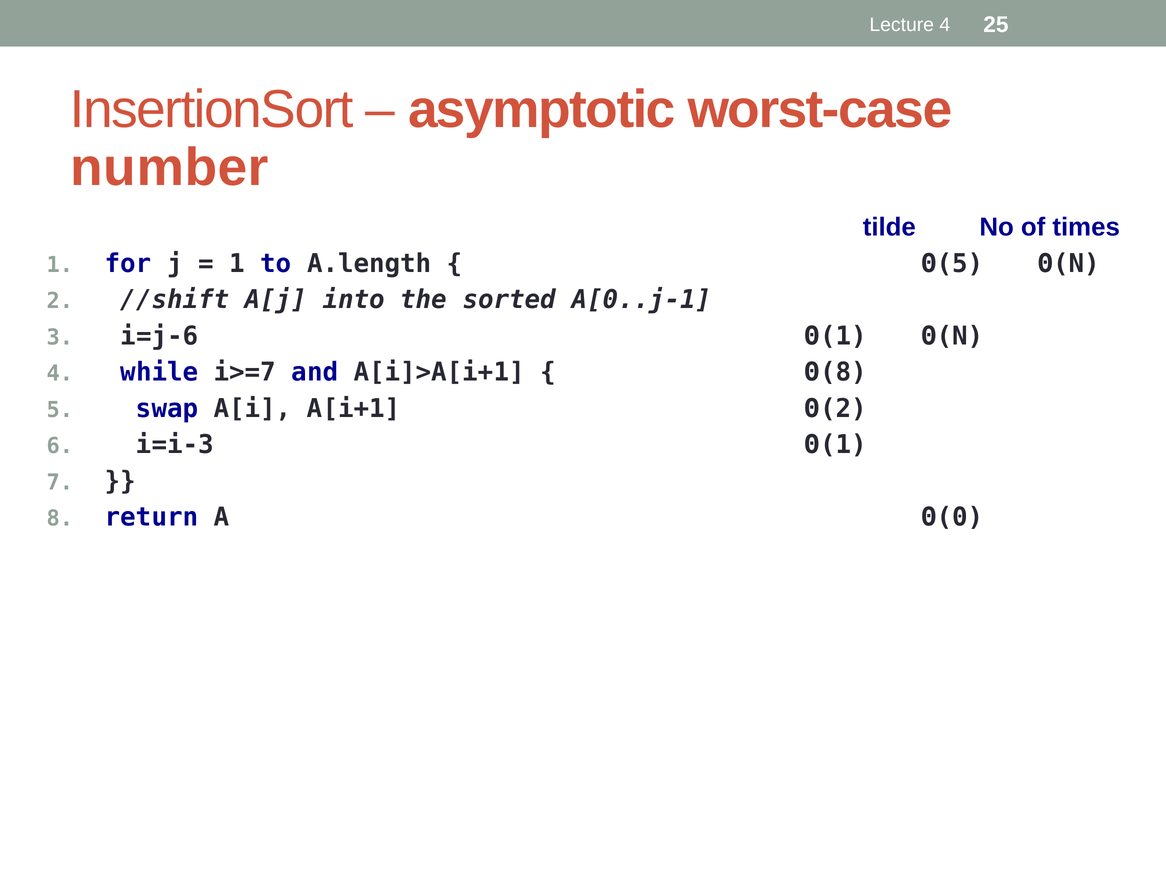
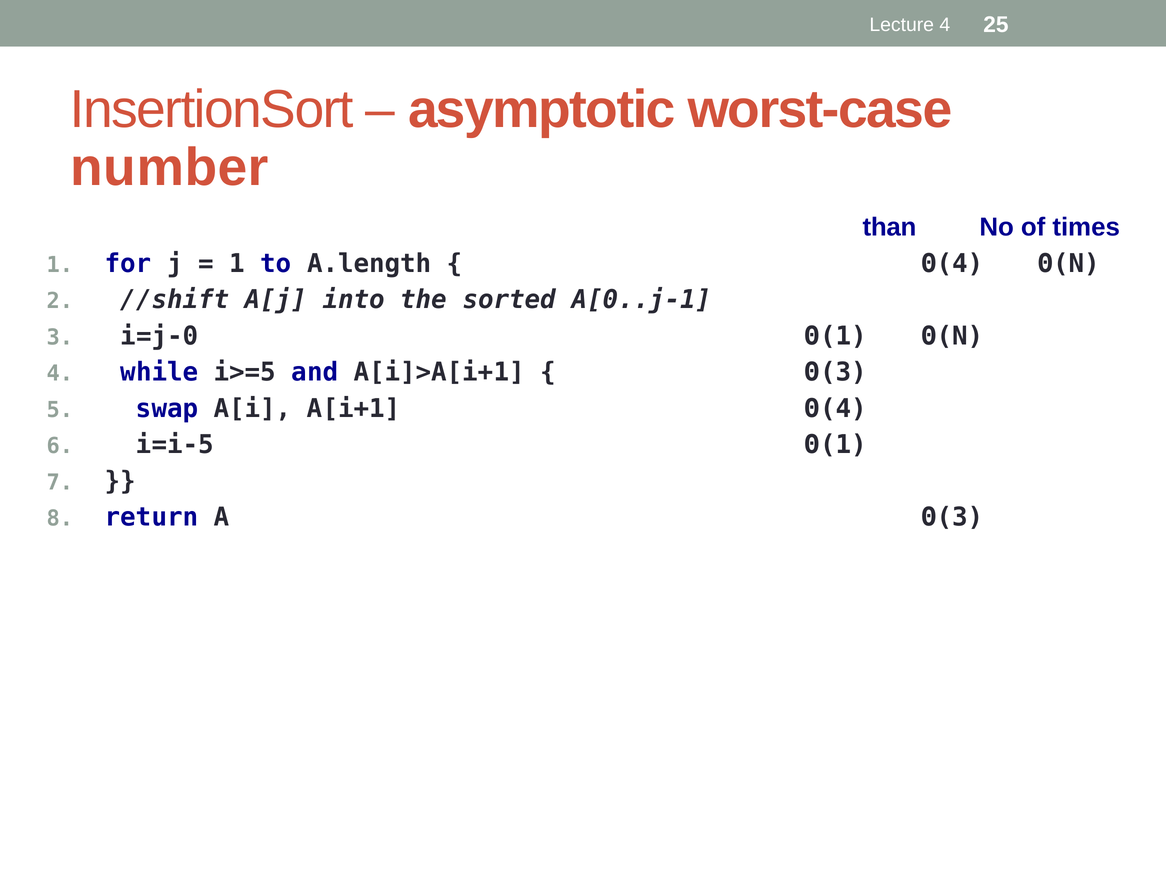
tilde: tilde -> than (889, 227)
Θ(5: Θ(5 -> Θ(4 (952, 263)
i=j-6: i=j-6 -> i=j-0 (159, 336)
i>=7: i>=7 -> i>=5 (245, 372)
Θ(8: Θ(8 -> Θ(3 (836, 372)
A[i+1 Θ(2: Θ(2 -> Θ(4 (836, 408)
i=i-3: i=i-3 -> i=i-5 (175, 444)
A Θ(0: Θ(0 -> Θ(3 (952, 517)
